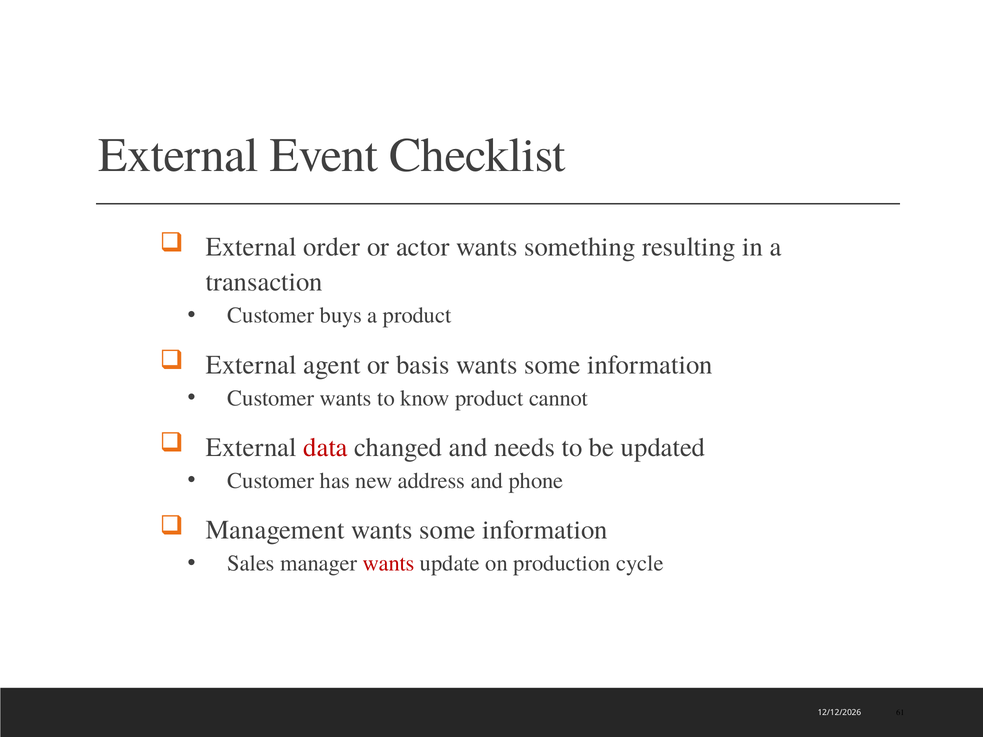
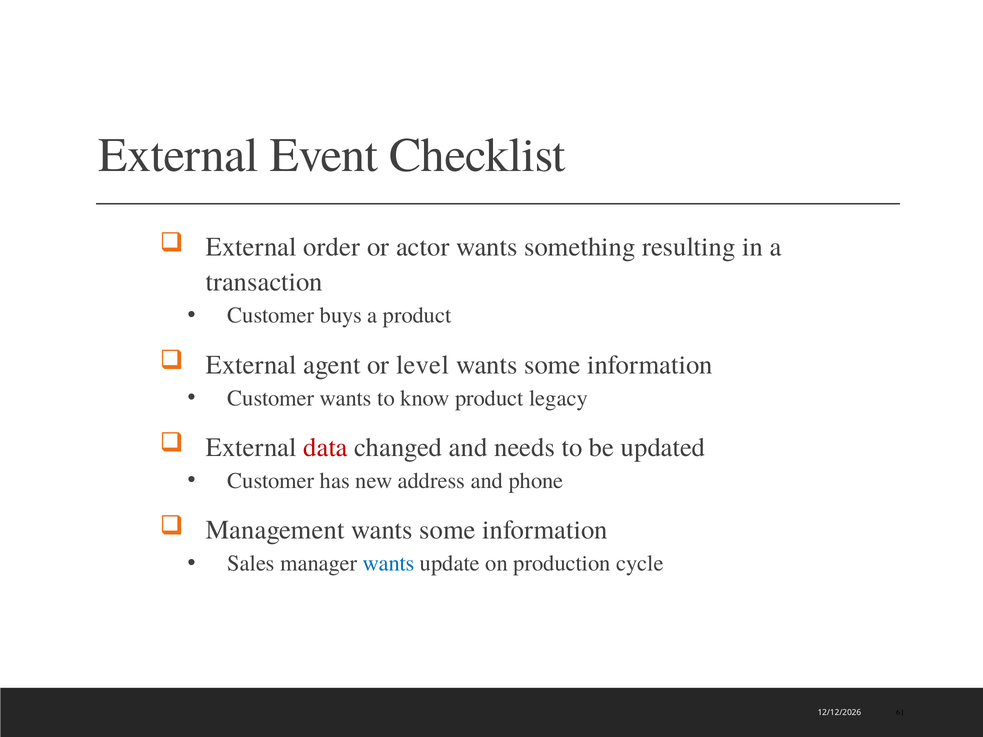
basis: basis -> level (423, 365)
cannot: cannot -> legacy (558, 398)
wants colour: red -> blue (389, 564)
